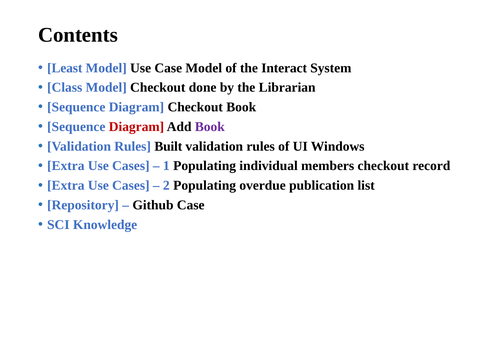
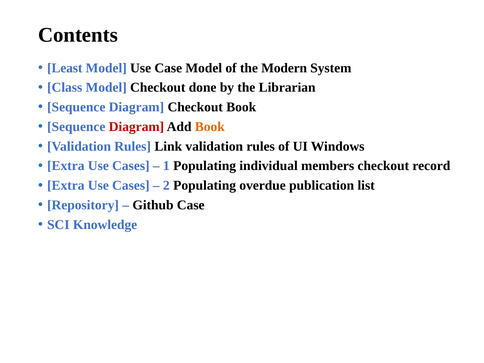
Interact: Interact -> Modern (284, 68)
Book colour: purple -> orange (210, 127)
Built: Built -> Link (168, 146)
